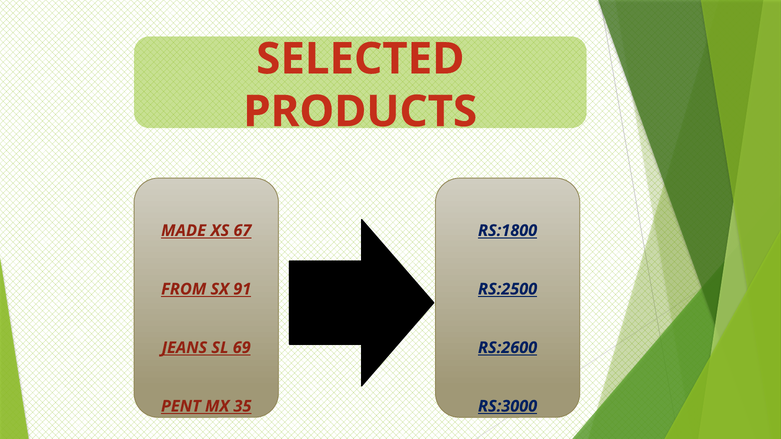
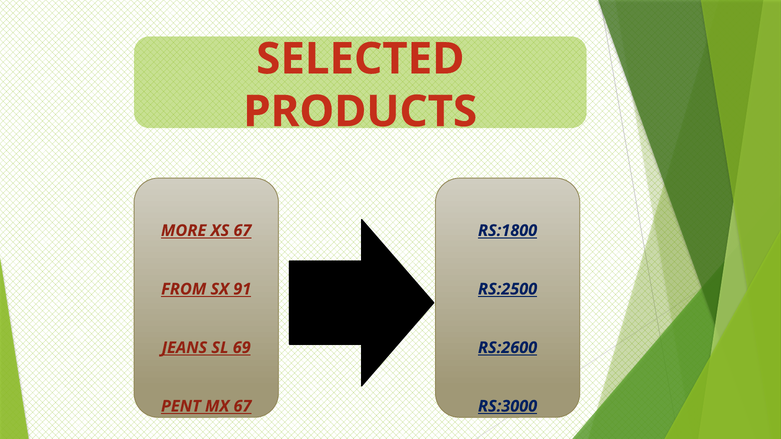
MADE: MADE -> MORE (184, 231)
MX 35: 35 -> 67 (242, 407)
